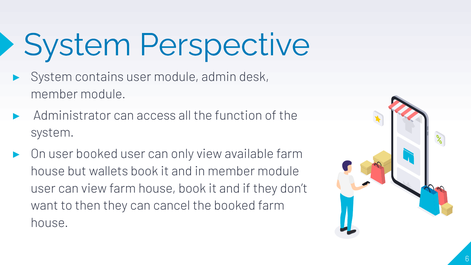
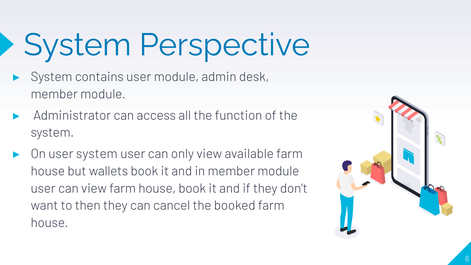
user booked: booked -> system (97, 154)
